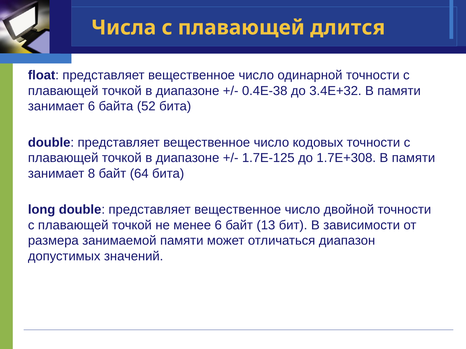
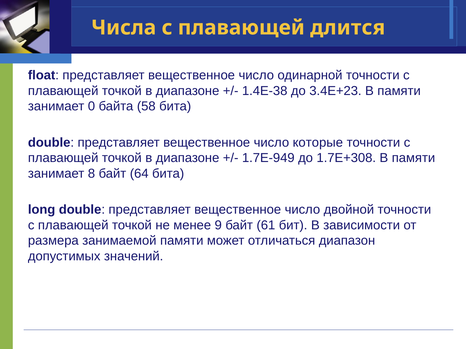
0.4E-38: 0.4E-38 -> 1.4E-38 (265, 91)
3.4E+32: 3.4E+32 -> 3.4E+23 (335, 91)
занимает 6: 6 -> 0 (91, 106)
52: 52 -> 58 (146, 106)
кодовых: кодовых -> которые (318, 143)
1.7E-125: 1.7E-125 -> 1.7E-949 (268, 158)
менее 6: 6 -> 9 (218, 226)
13: 13 -> 61 (266, 226)
